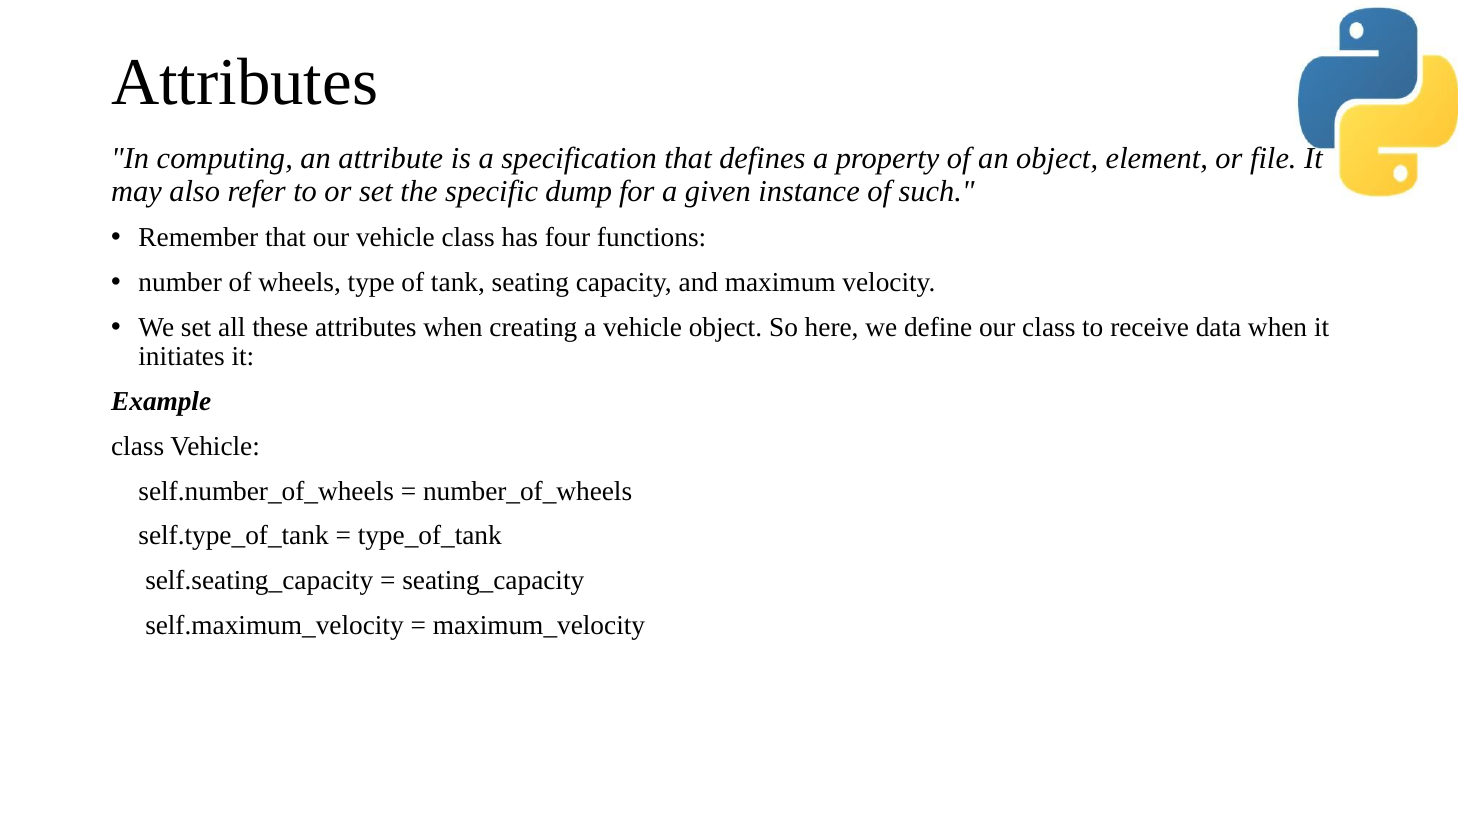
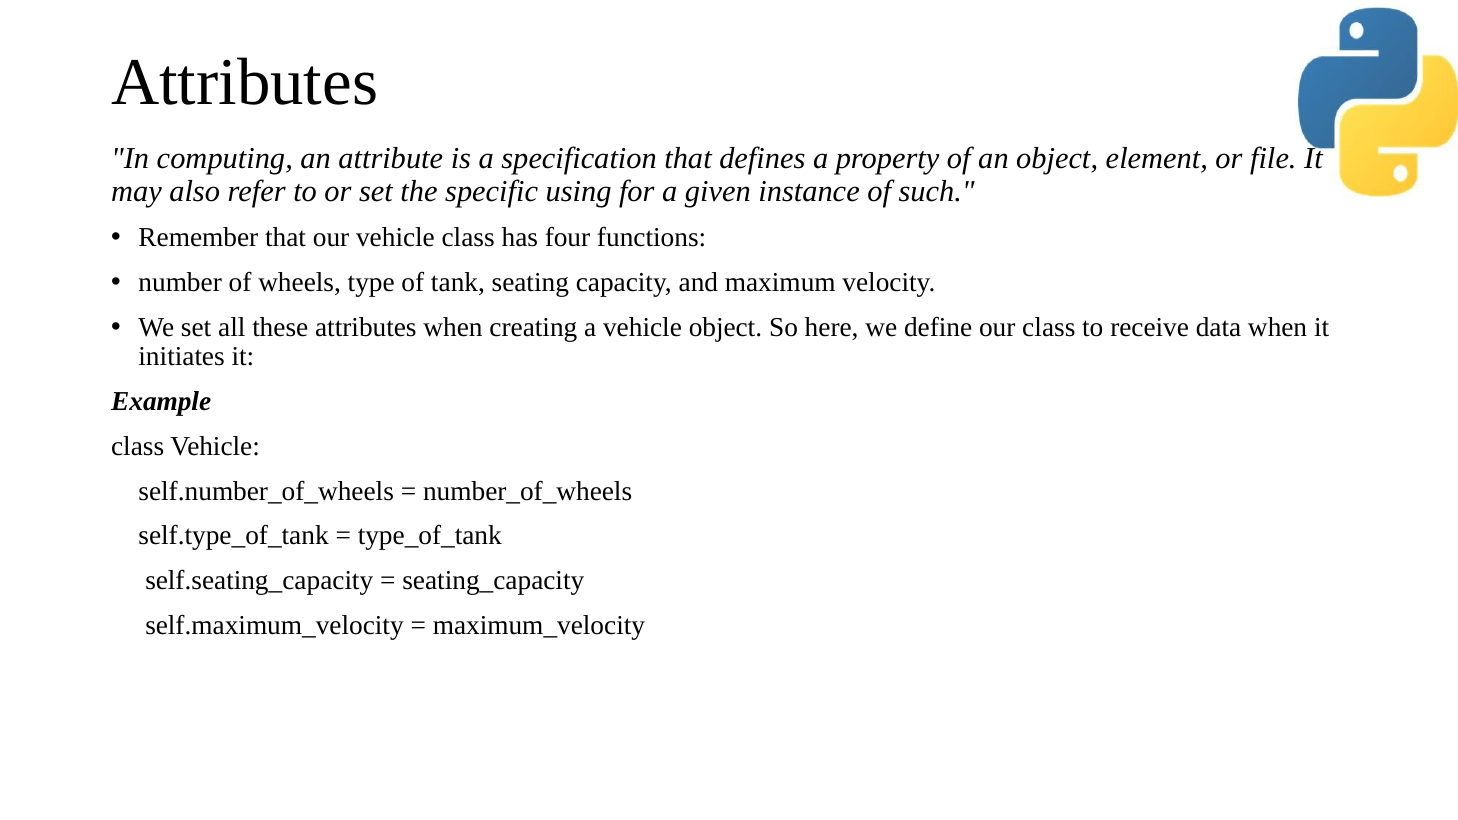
dump: dump -> using (579, 192)
